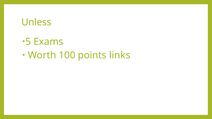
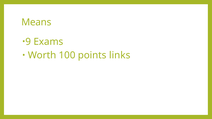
Unless: Unless -> Means (36, 22)
5: 5 -> 9 (28, 42)
